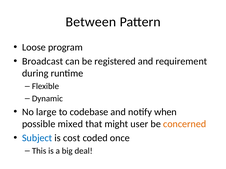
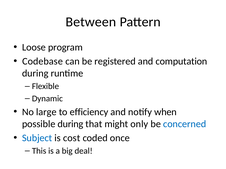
Broadcast: Broadcast -> Codebase (43, 61)
requirement: requirement -> computation (181, 61)
codebase: codebase -> efficiency (89, 112)
possible mixed: mixed -> during (70, 124)
user: user -> only (139, 124)
concerned colour: orange -> blue (185, 124)
